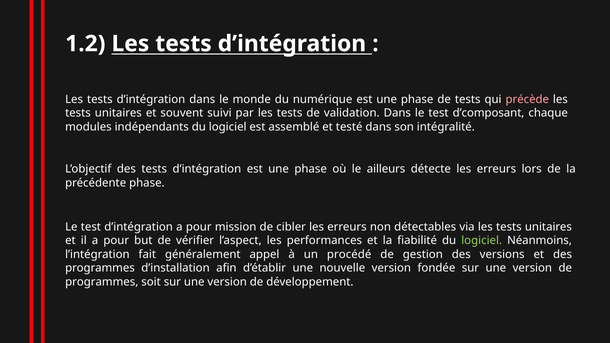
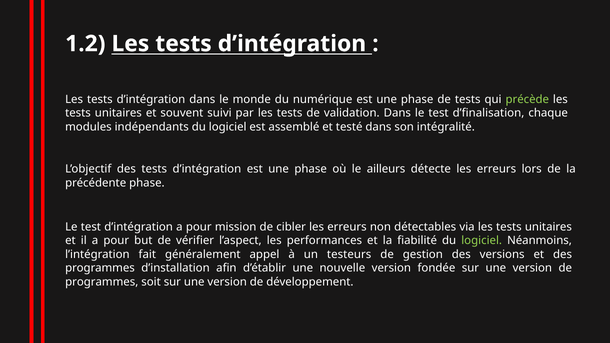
précède colour: pink -> light green (527, 100)
d’composant: d’composant -> d’finalisation (488, 113)
procédé: procédé -> testeurs (349, 254)
